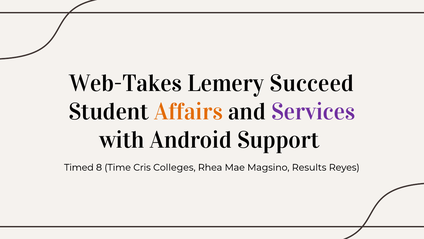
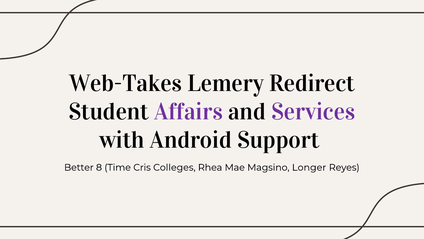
Succeed: Succeed -> Redirect (312, 83)
Affairs colour: orange -> purple (189, 112)
Timed: Timed -> Better (79, 167)
Results: Results -> Longer (309, 167)
